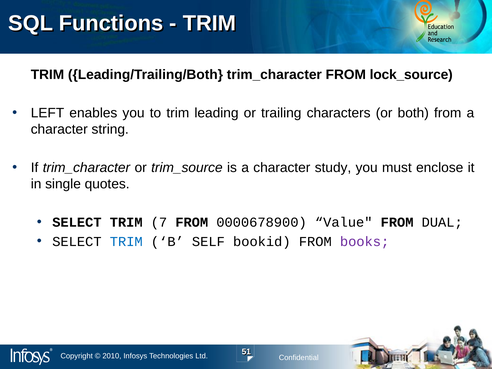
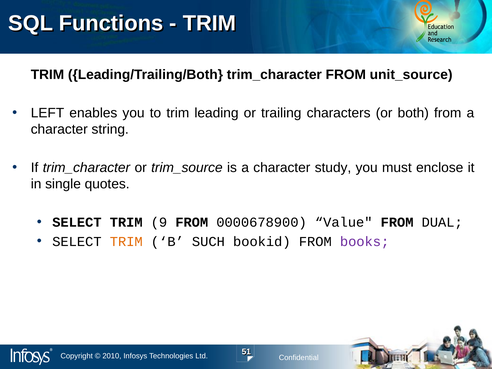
lock_source: lock_source -> unit_source (411, 75)
7: 7 -> 9 (159, 222)
TRIM colour: blue -> orange (126, 242)
SELF: SELF -> SUCH (208, 242)
